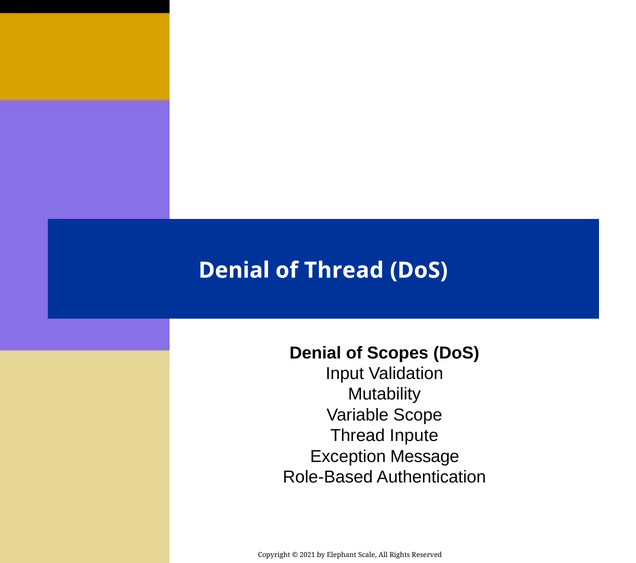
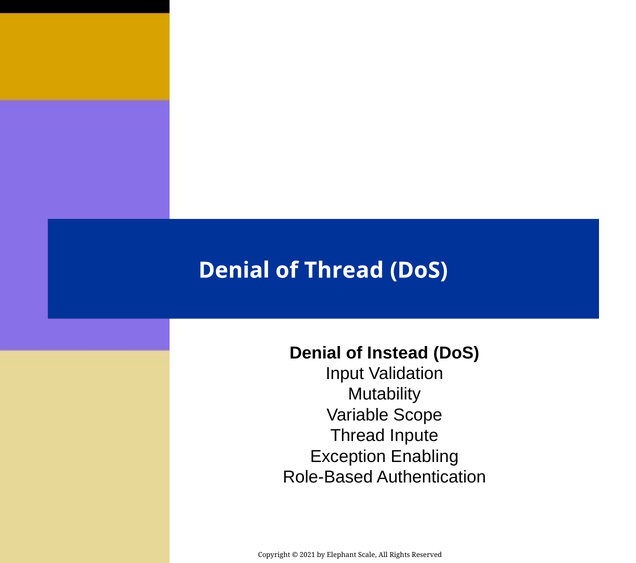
Scopes: Scopes -> Instead (398, 353)
Message: Message -> Enabling (425, 456)
